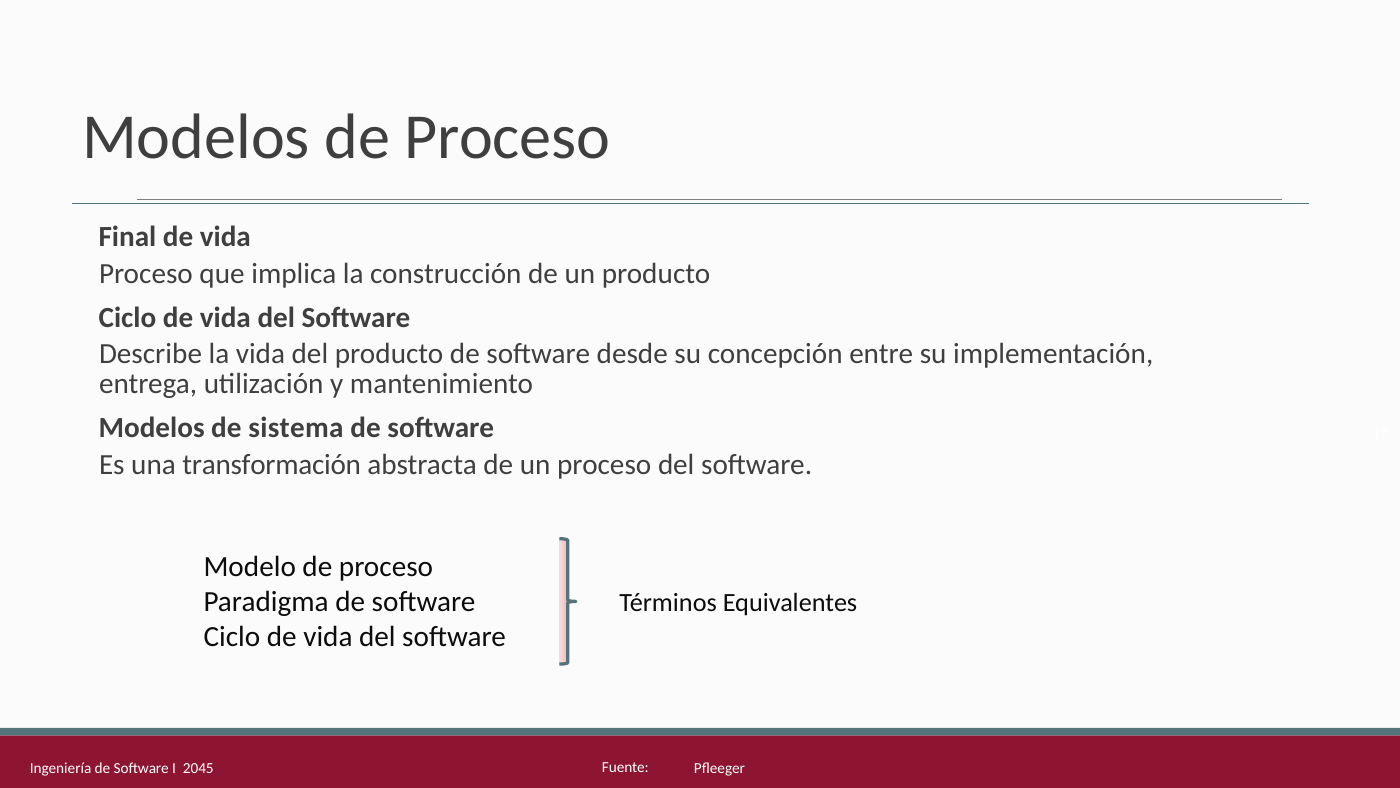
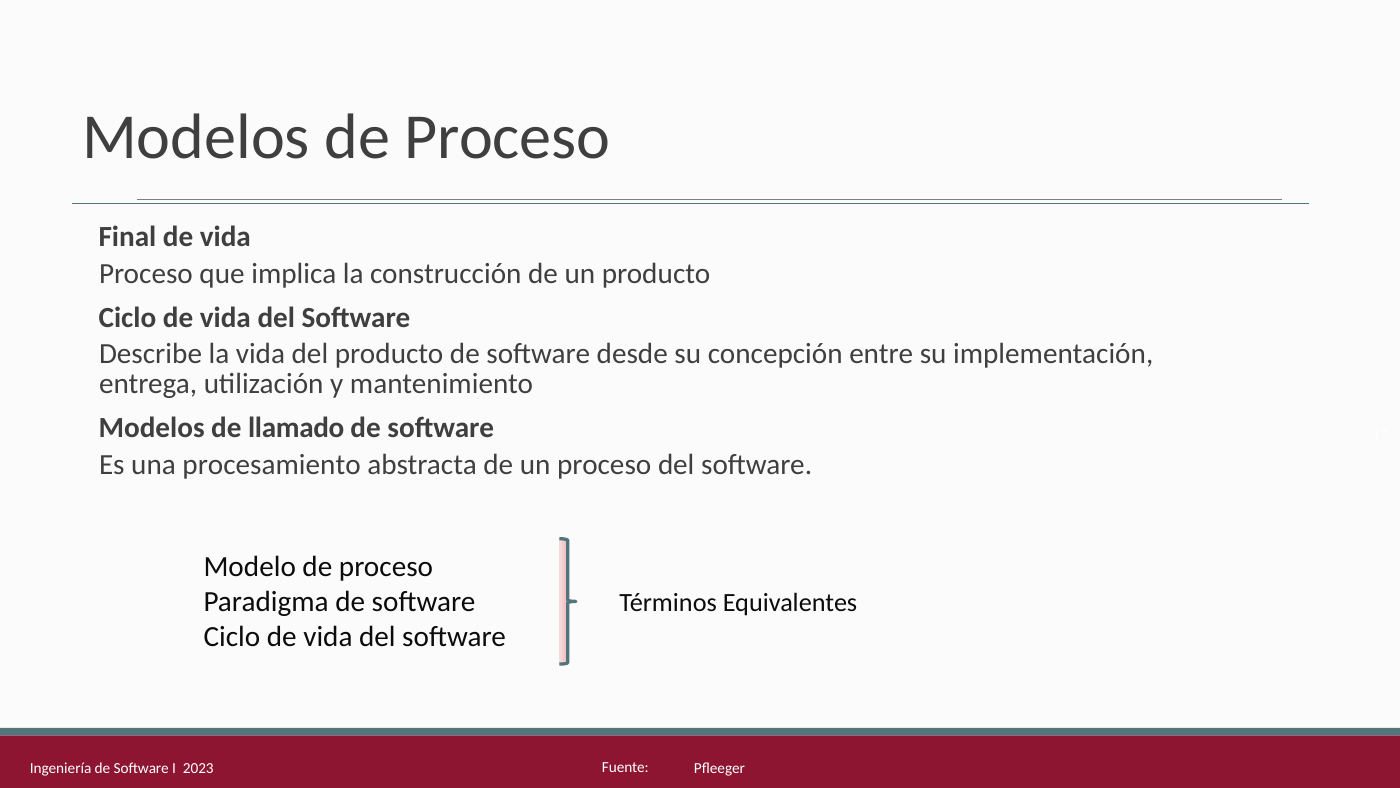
sistema: sistema -> llamado (296, 428)
transformación: transformación -> procesamiento (272, 464)
2045: 2045 -> 2023 (198, 768)
